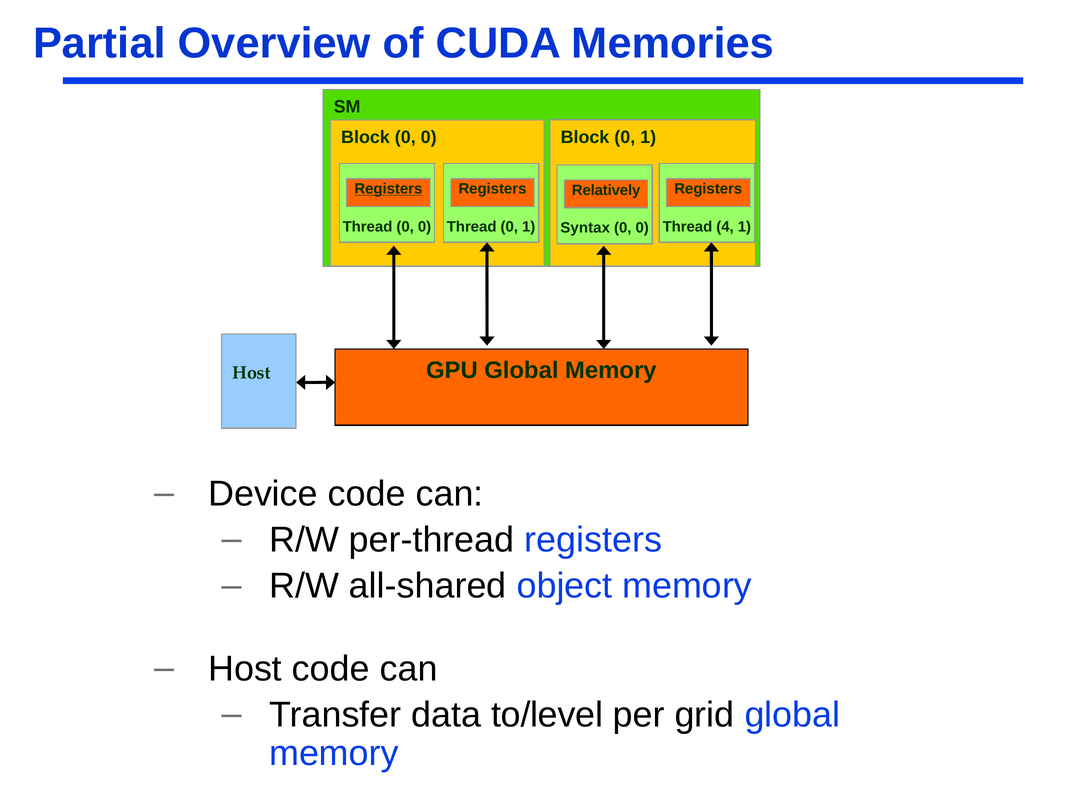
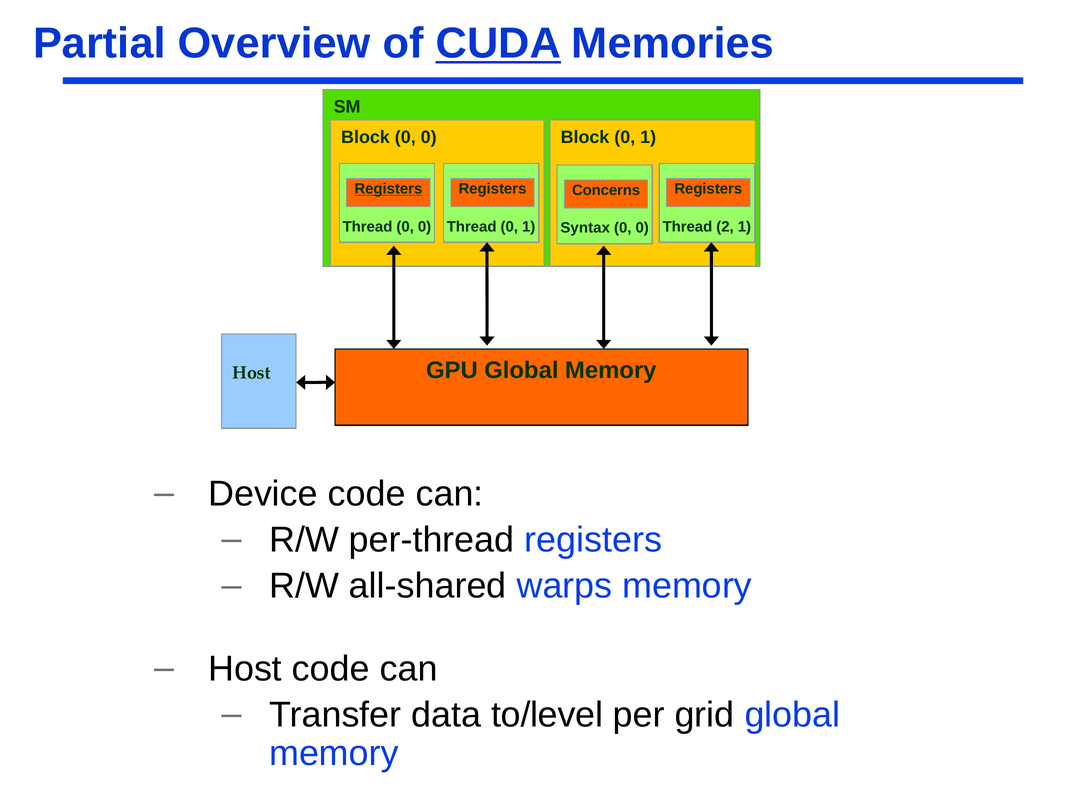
CUDA underline: none -> present (498, 44)
Relatively: Relatively -> Concerns (606, 190)
4: 4 -> 2 (725, 227)
object: object -> warps (564, 587)
